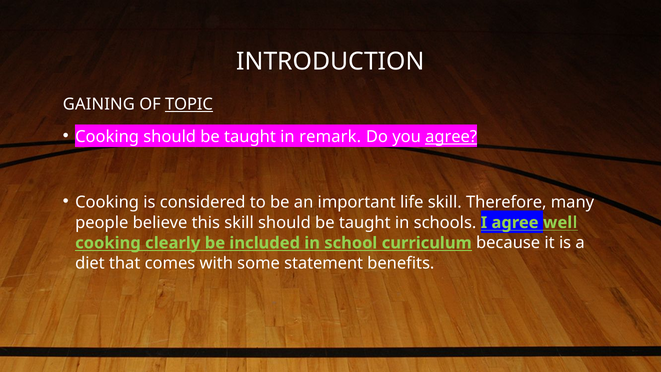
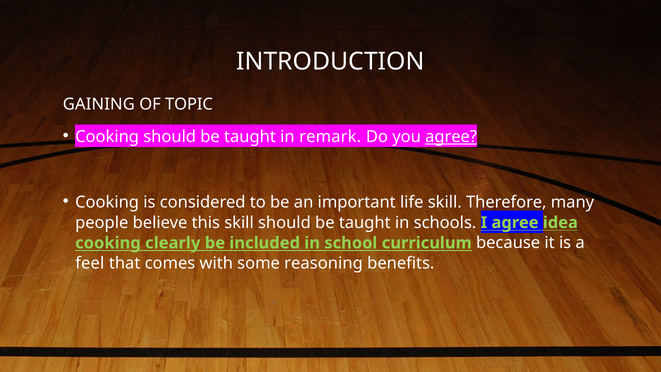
TOPIC underline: present -> none (189, 104)
well: well -> idea (560, 223)
diet: diet -> feel (90, 263)
statement: statement -> reasoning (324, 263)
